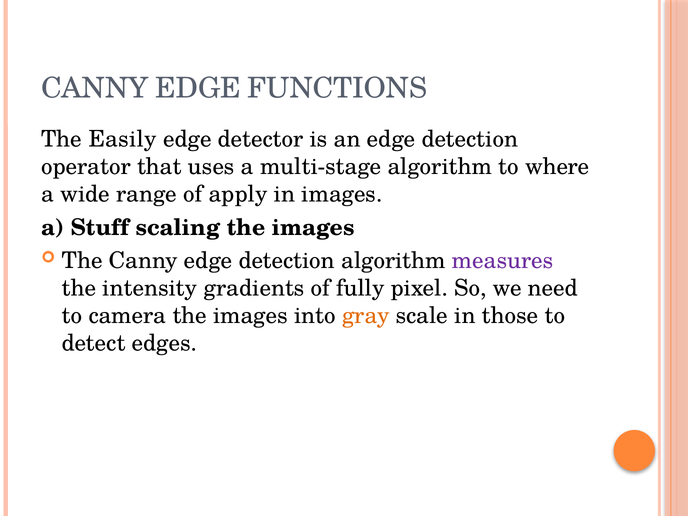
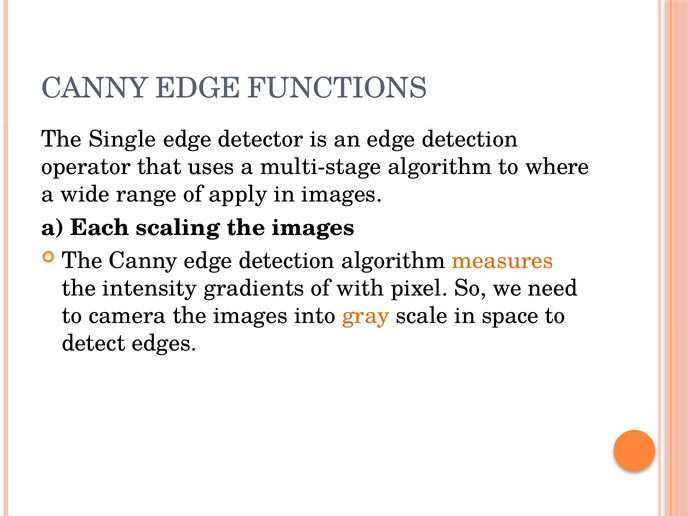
Easily: Easily -> Single (123, 139)
Stuff: Stuff -> Each (100, 227)
measures colour: purple -> orange (503, 261)
fully: fully -> with (360, 288)
those: those -> space (510, 316)
